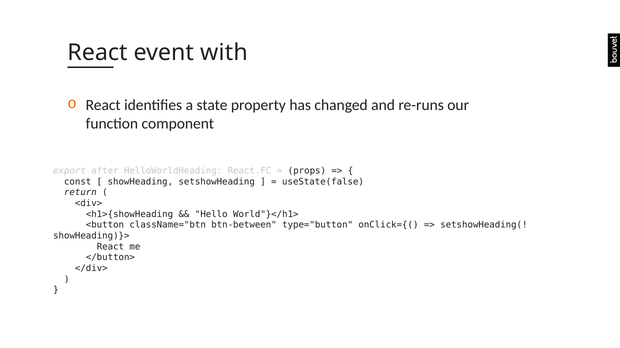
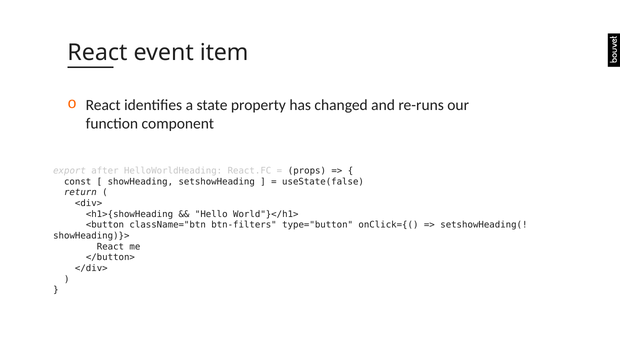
with: with -> item (224, 52)
btn-between: btn-between -> btn-filters (244, 225)
